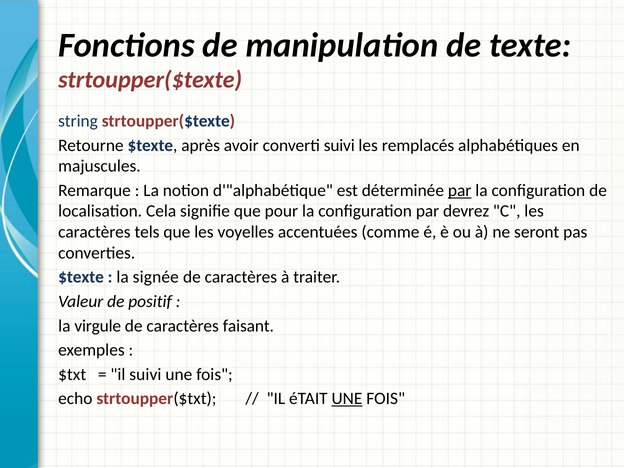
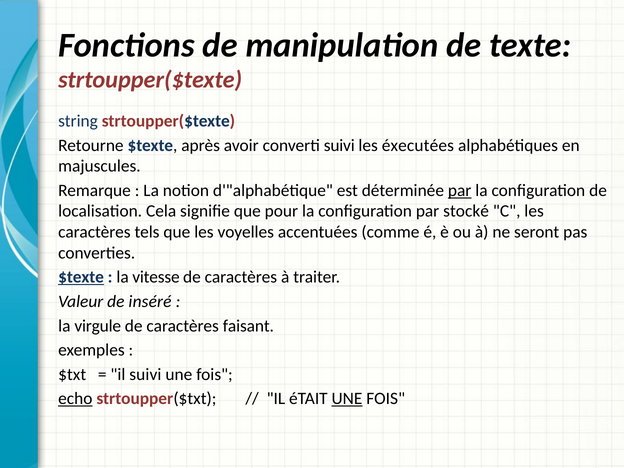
remplacés: remplacés -> éxecutées (418, 145)
devrez: devrez -> stocké (466, 211)
$texte underline: none -> present (81, 277)
signée: signée -> vitesse (156, 277)
positif: positif -> inséré (150, 302)
echo underline: none -> present (75, 399)
